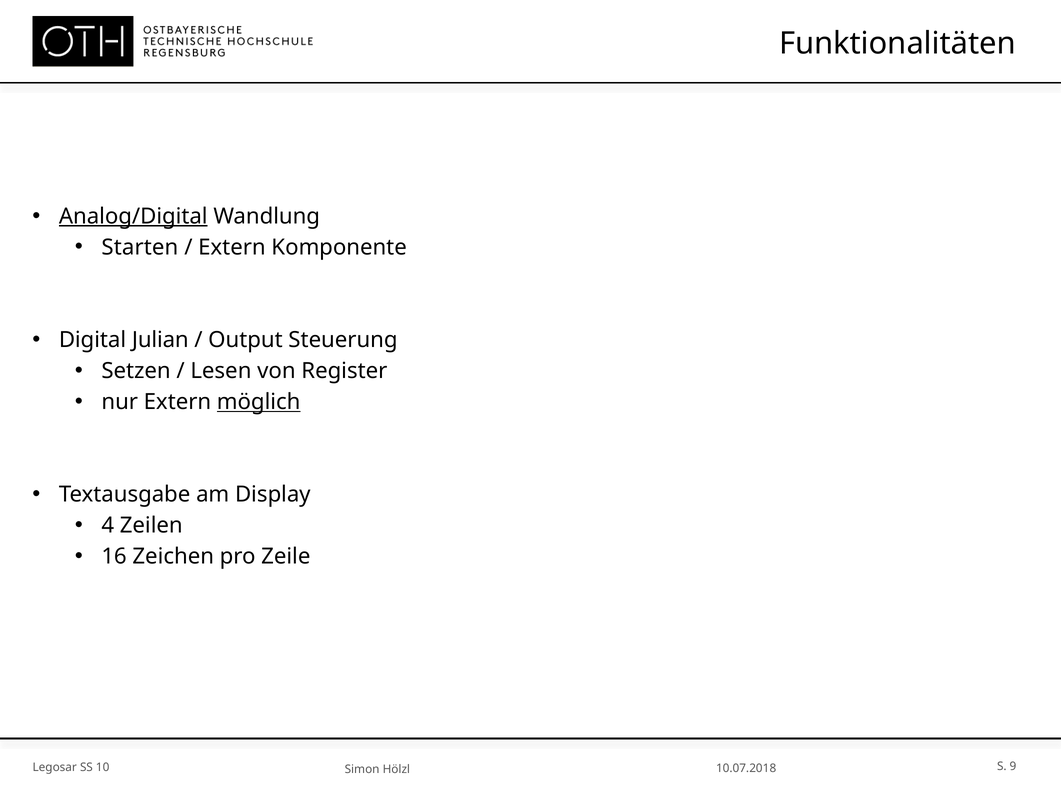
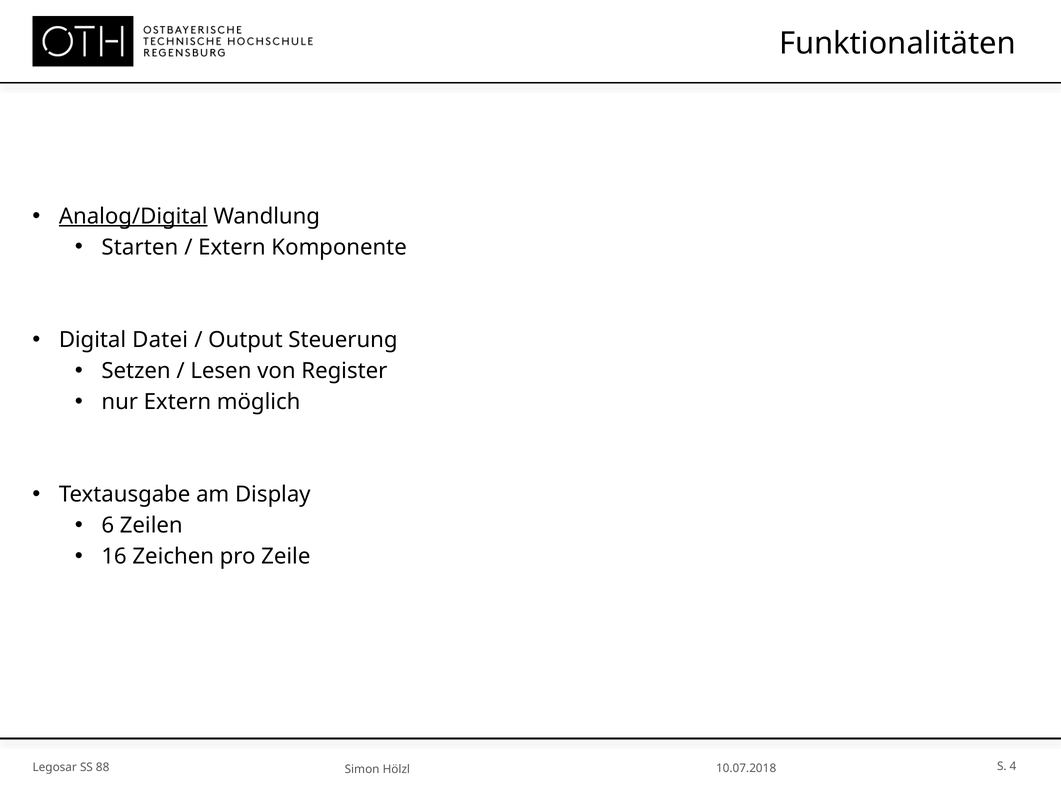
Julian: Julian -> Datei (160, 340)
möglich underline: present -> none (259, 402)
4: 4 -> 6 (108, 525)
10: 10 -> 88 (103, 767)
9: 9 -> 4 (1013, 766)
